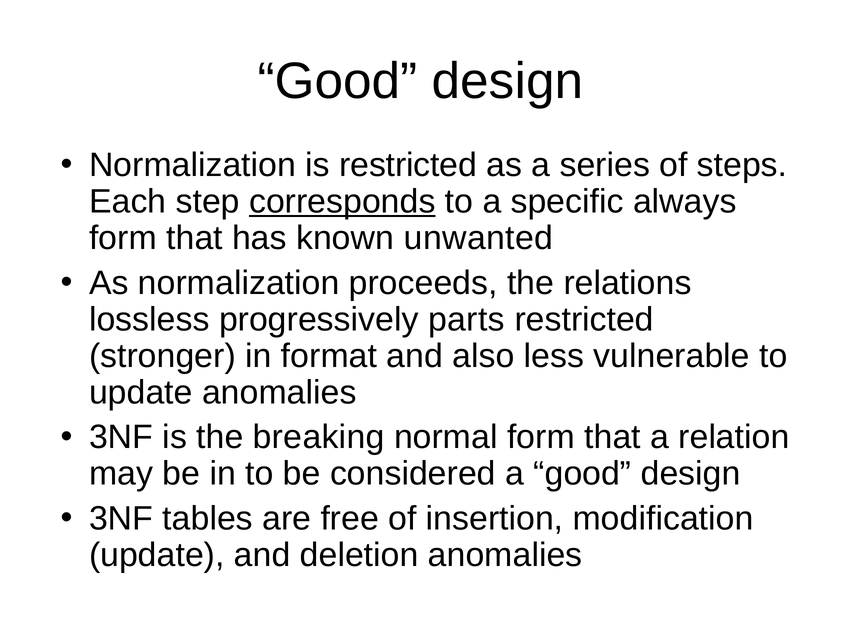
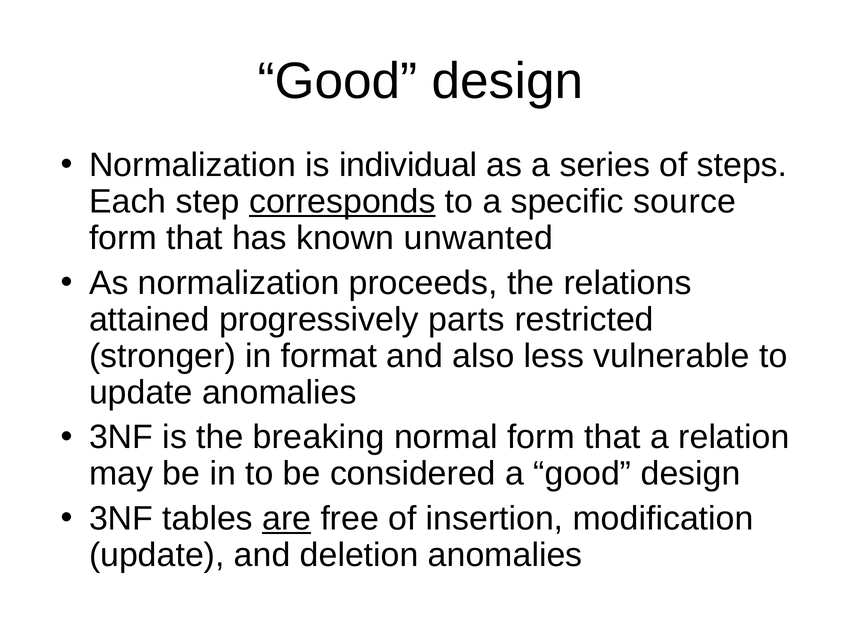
is restricted: restricted -> individual (408, 165)
always: always -> source (685, 202)
lossless: lossless -> attained (149, 320)
are underline: none -> present (287, 519)
